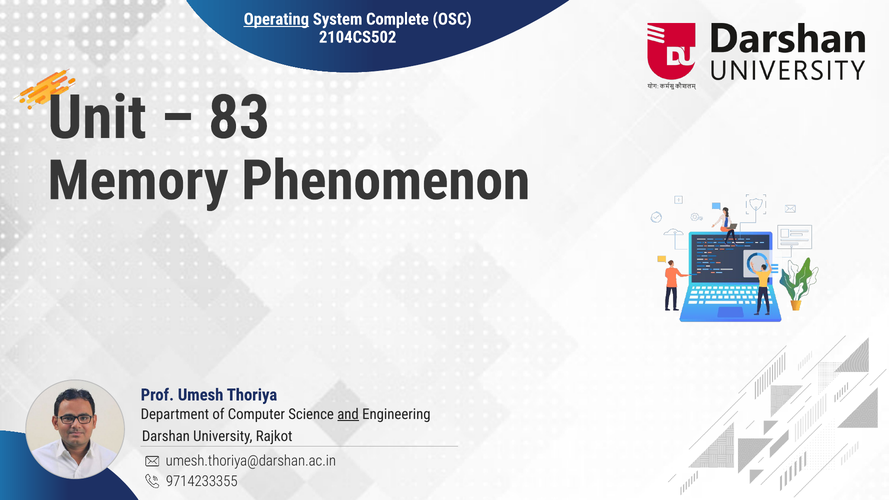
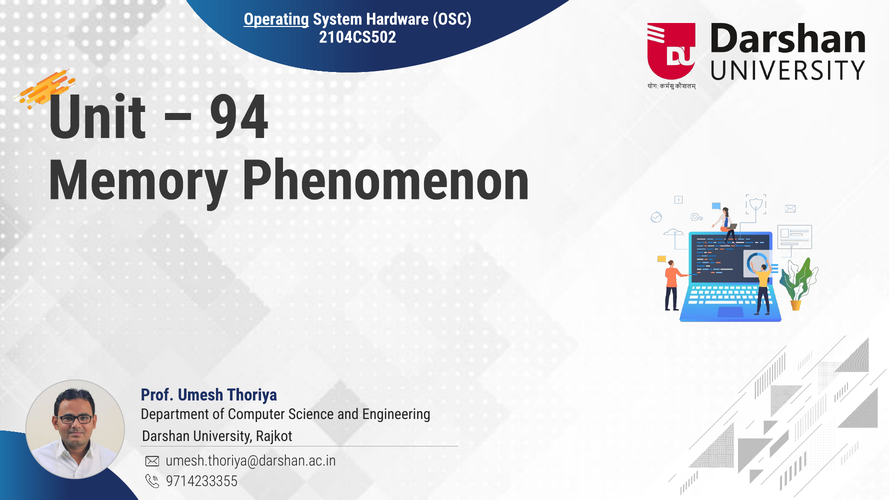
Complete: Complete -> Hardware (397, 19)
83: 83 -> 94 (239, 118)
and underline: present -> none (348, 414)
